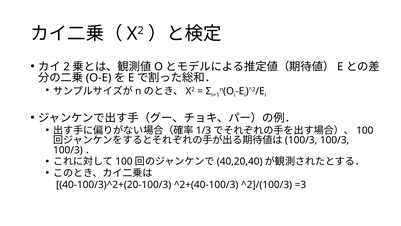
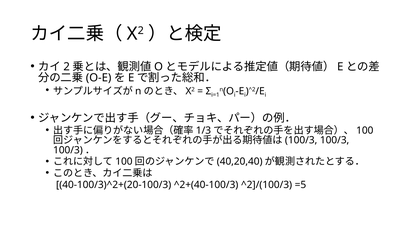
=3: =3 -> =5 (300, 185)
